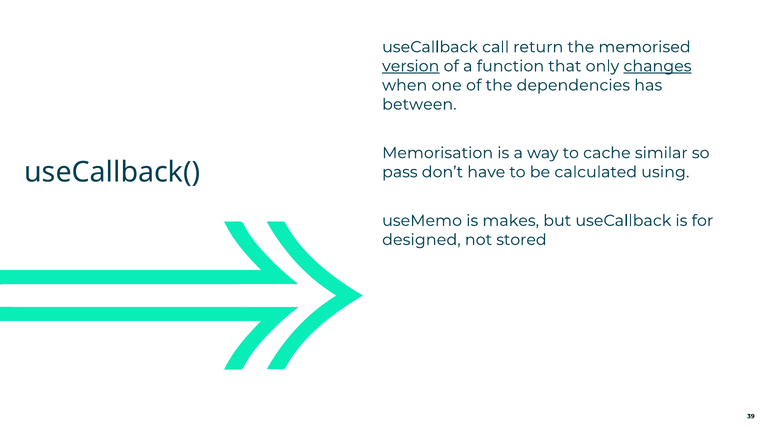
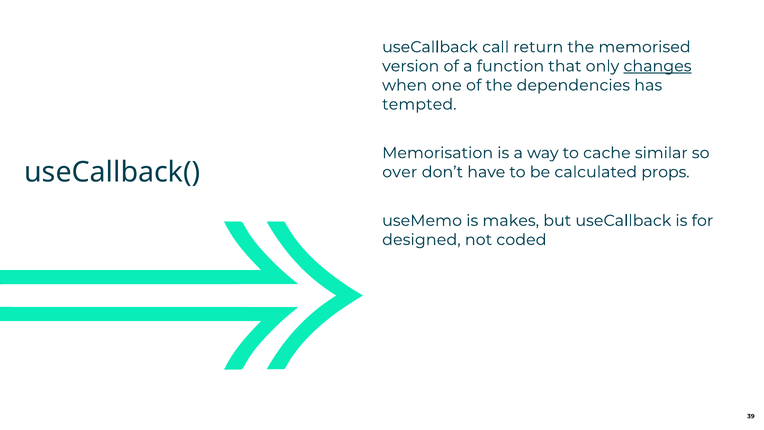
version underline: present -> none (411, 66)
between: between -> tempted (419, 104)
pass: pass -> over (400, 172)
using: using -> props (665, 172)
stored: stored -> coded (521, 240)
